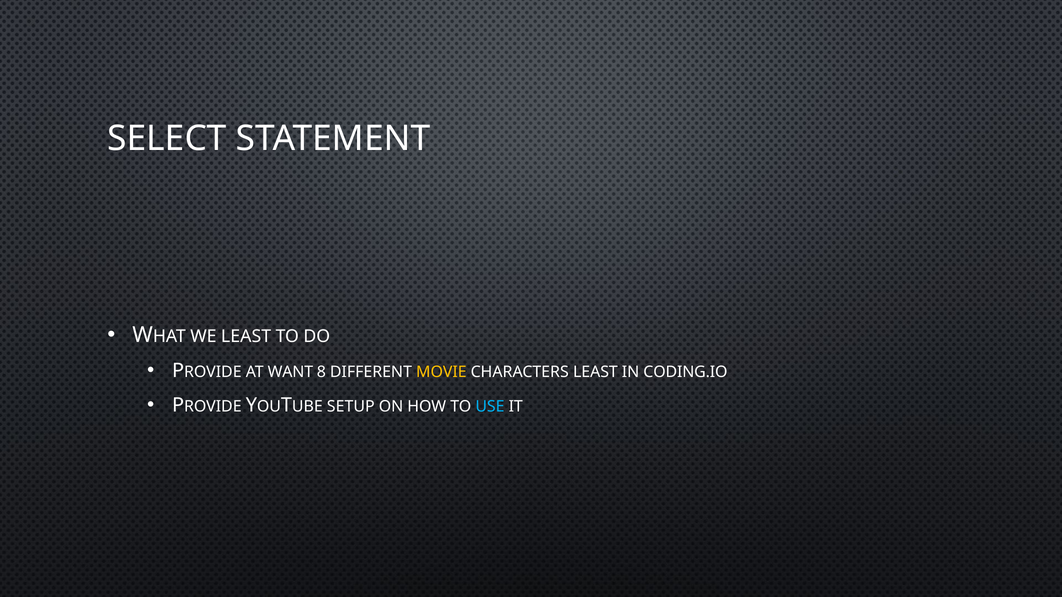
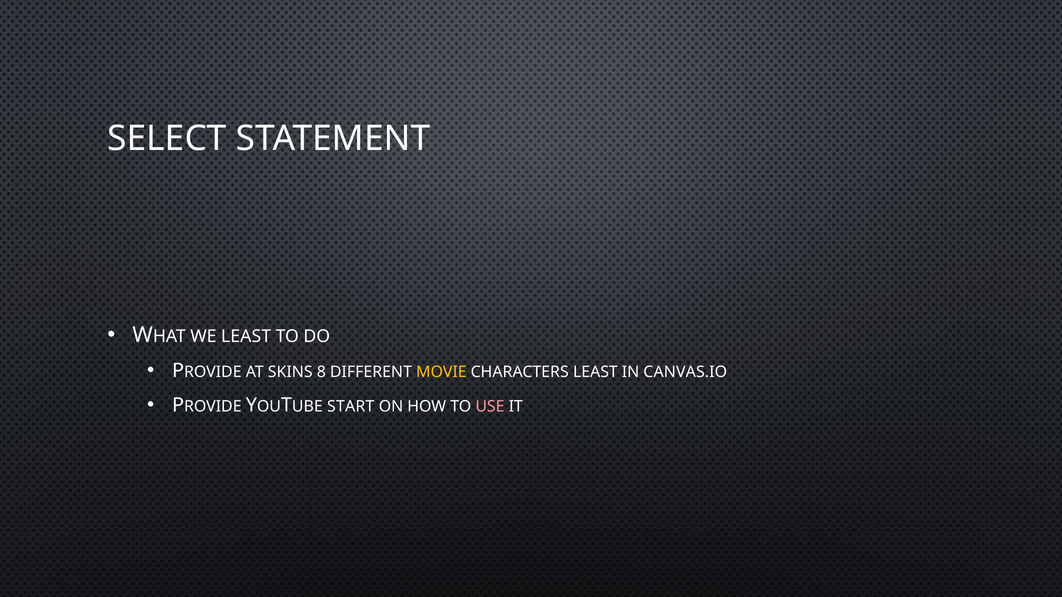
WANT: WANT -> SKINS (290, 372)
CODING.IO: CODING.IO -> CANVAS.IO (685, 372)
SETUP: SETUP -> START (351, 407)
USE colour: light blue -> pink (490, 407)
